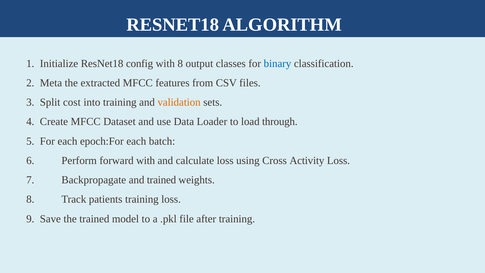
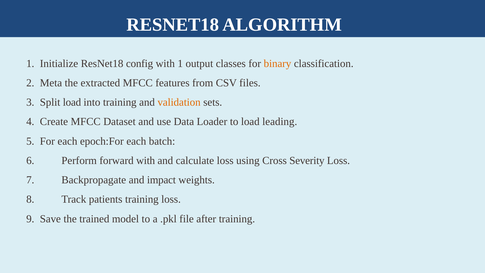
with 8: 8 -> 1 (180, 63)
binary colour: blue -> orange (277, 63)
Split cost: cost -> load (72, 102)
through: through -> leading (280, 122)
Activity: Activity -> Severity (307, 160)
and trained: trained -> impact (161, 180)
